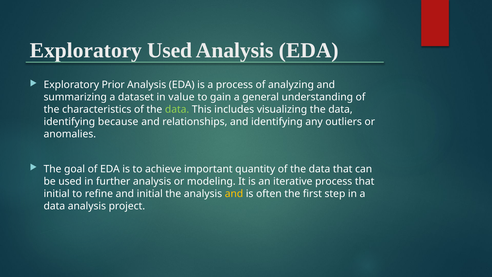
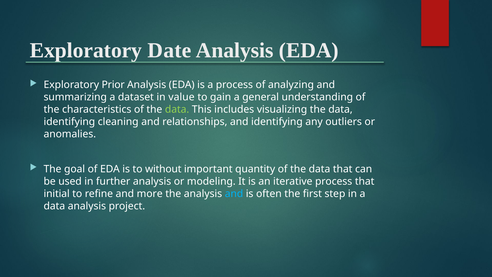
Exploratory Used: Used -> Date (169, 50)
because: because -> cleaning (118, 122)
achieve: achieve -> without (163, 169)
and initial: initial -> more (150, 194)
and colour: yellow -> light blue (234, 194)
